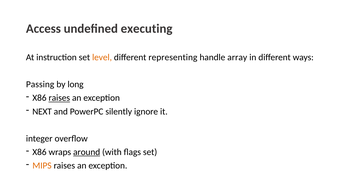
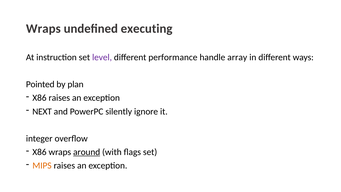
Access: Access -> Wraps (43, 29)
level colour: orange -> purple (102, 57)
representing: representing -> performance (173, 57)
Passing: Passing -> Pointed (40, 84)
long: long -> plan (76, 84)
raises underline: present -> none (59, 98)
